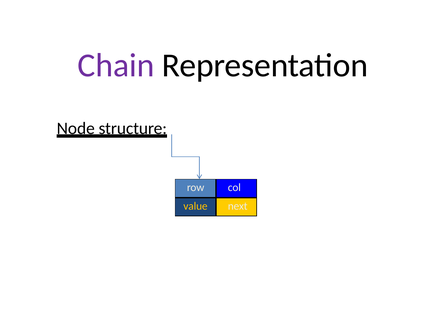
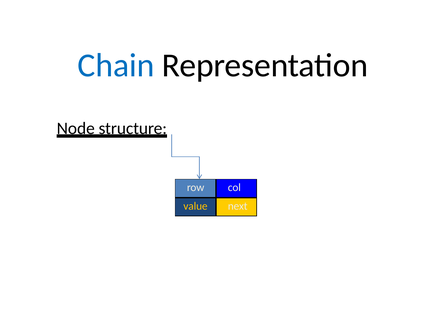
Chain colour: purple -> blue (116, 66)
